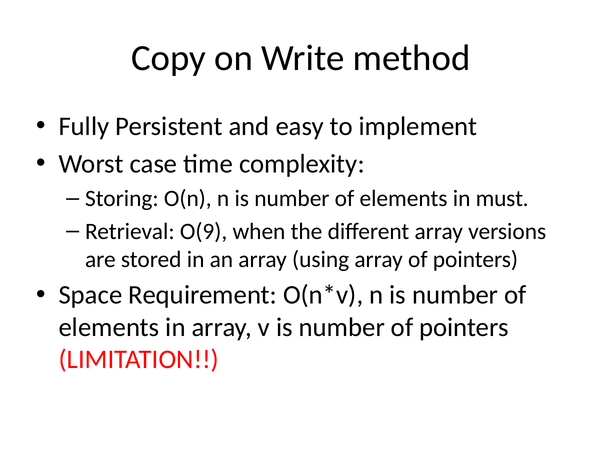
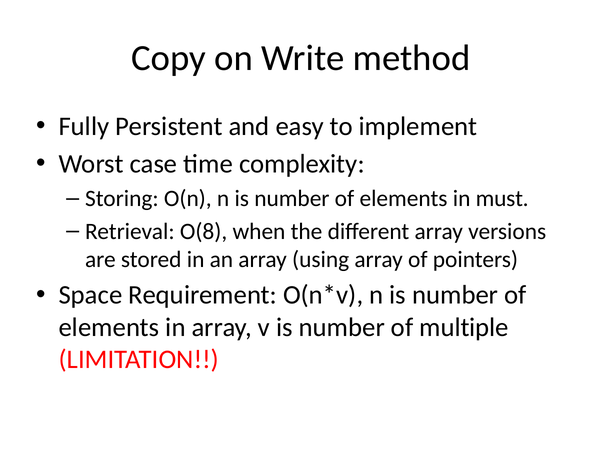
O(9: O(9 -> O(8 (204, 231)
number of pointers: pointers -> multiple (464, 327)
